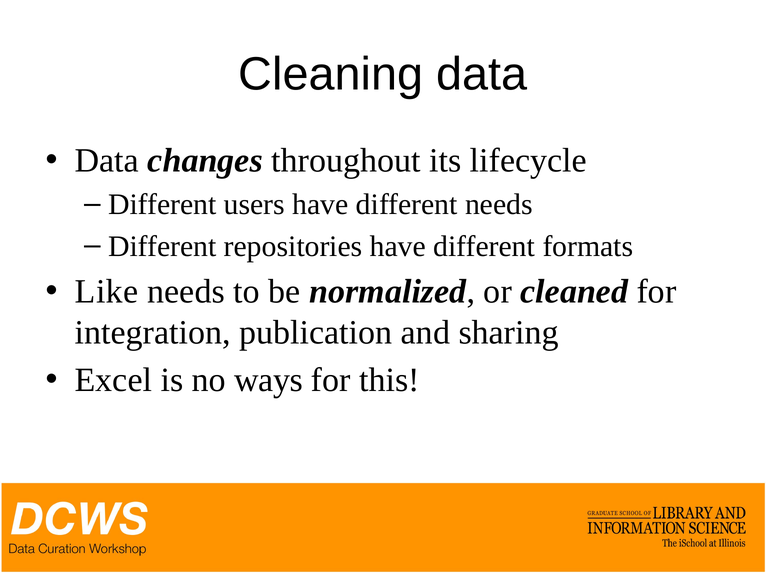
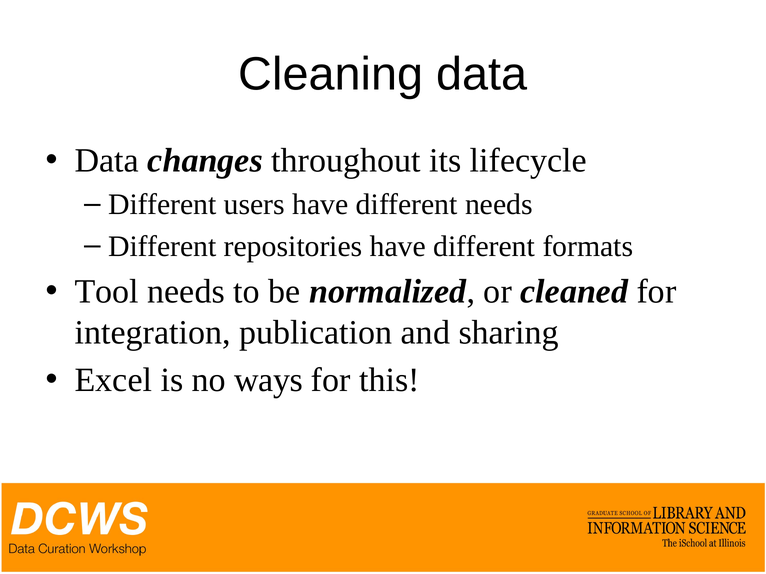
Like: Like -> Tool (107, 292)
